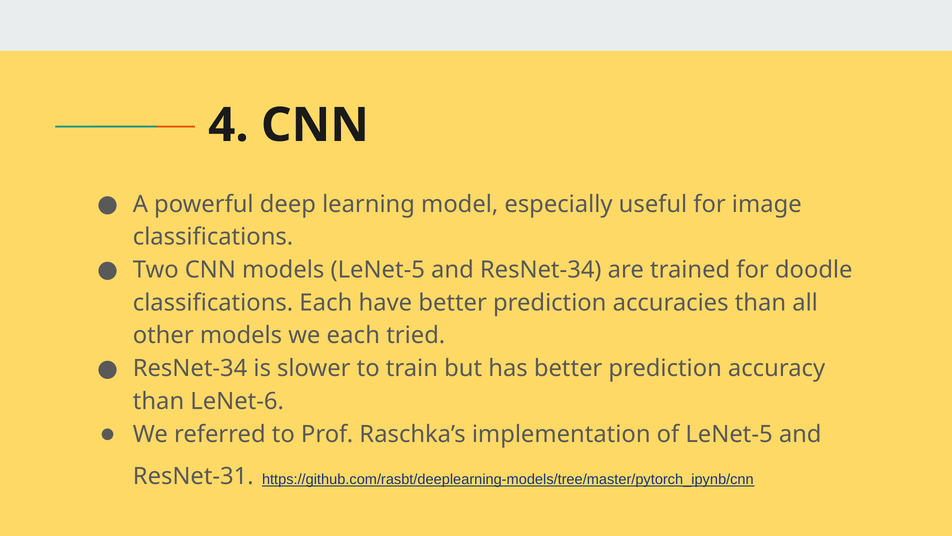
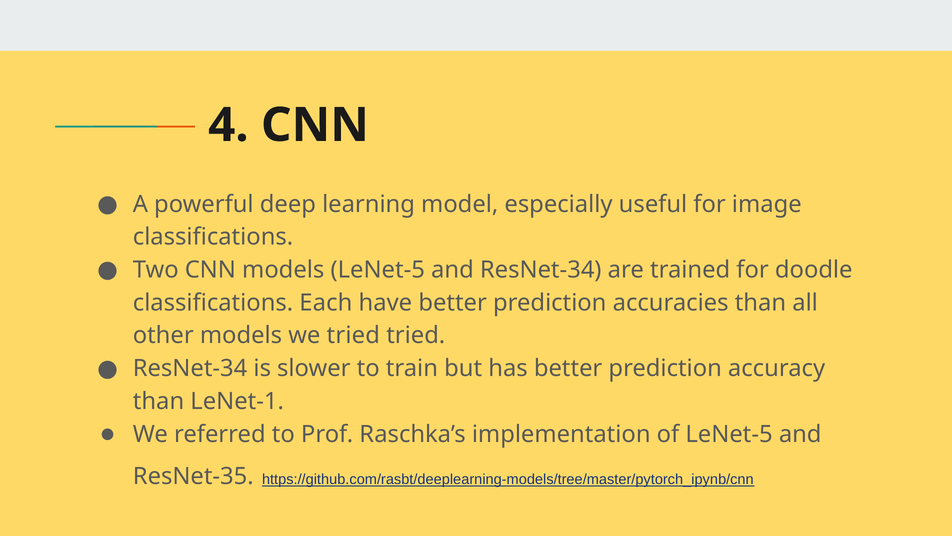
we each: each -> tried (353, 335)
LeNet-6: LeNet-6 -> LeNet-1 (237, 401)
ResNet-31: ResNet-31 -> ResNet-35 (193, 476)
